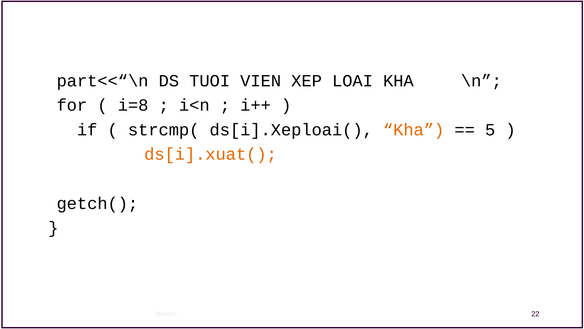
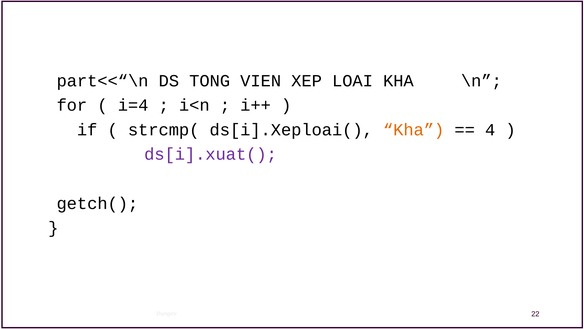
TUOI: TUOI -> TONG (210, 81)
i=8: i=8 -> i=4 (133, 105)
5: 5 -> 4 (490, 130)
ds[i].xuat( colour: orange -> purple (211, 154)
